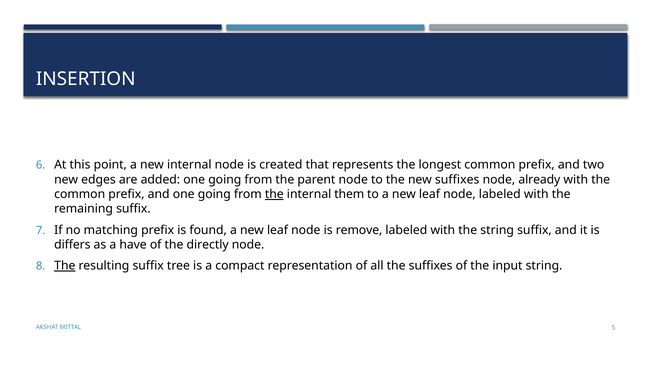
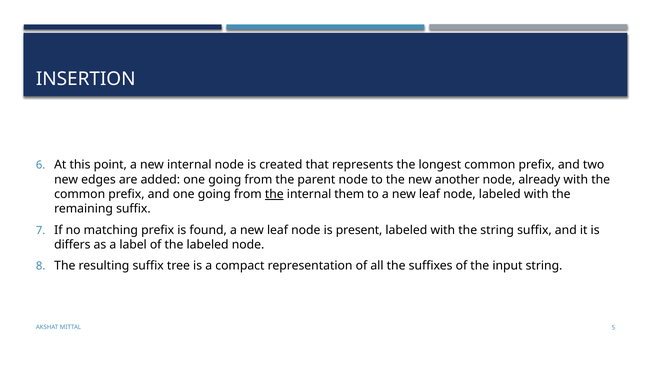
new suffixes: suffixes -> another (457, 180)
remove: remove -> present (359, 230)
have: have -> label (133, 245)
the directly: directly -> labeled (208, 245)
The underline: present -> none (65, 266)
